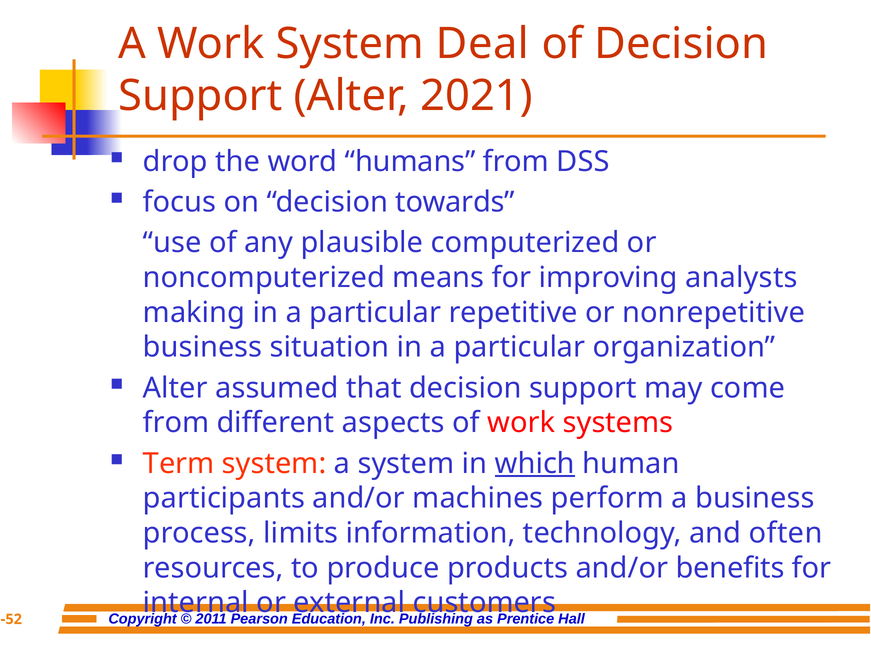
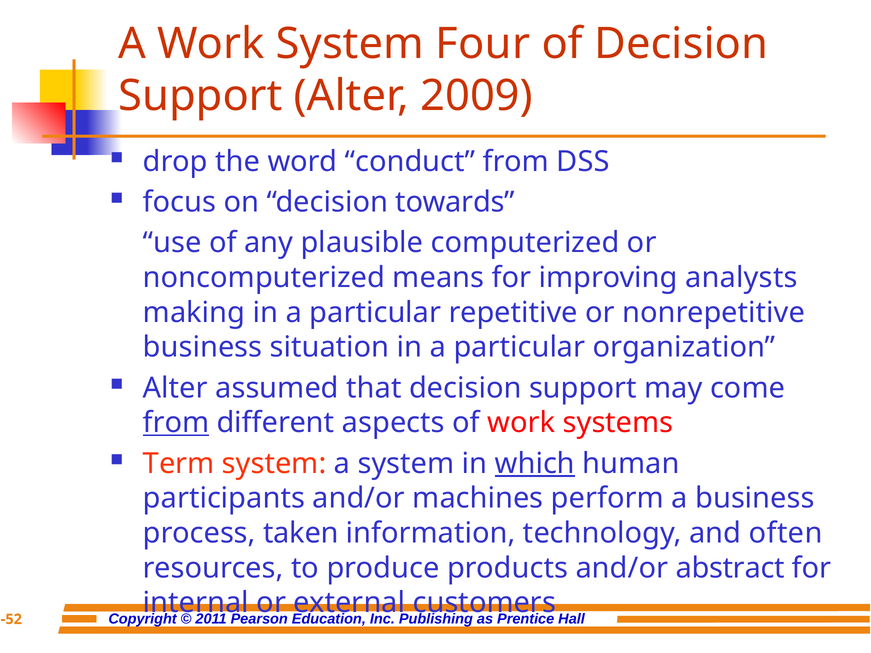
Deal: Deal -> Four (483, 44)
2021: 2021 -> 2009 (477, 96)
humans: humans -> conduct (410, 162)
from underline: none -> present (176, 423)
limits: limits -> taken (301, 533)
benefits: benefits -> abstract (730, 568)
